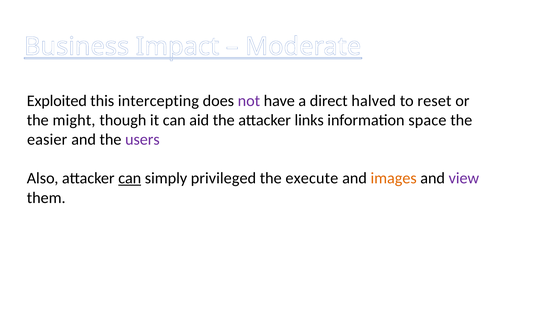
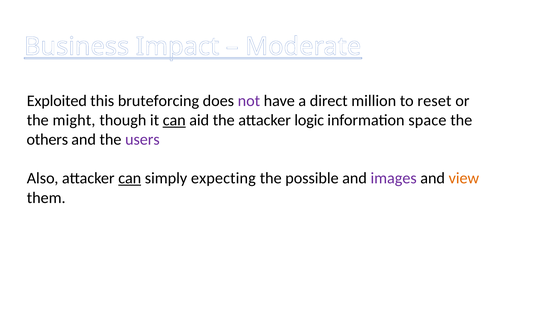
intercepting: intercepting -> bruteforcing (158, 101)
halved: halved -> million (374, 101)
can underline: none -> present (174, 120)
links: links -> logic (309, 120)
easier: easier -> others (47, 140)
privileged: privileged -> expecting (223, 179)
execute: execute -> possible (312, 179)
images colour: orange -> purple (394, 179)
view colour: purple -> orange (464, 179)
